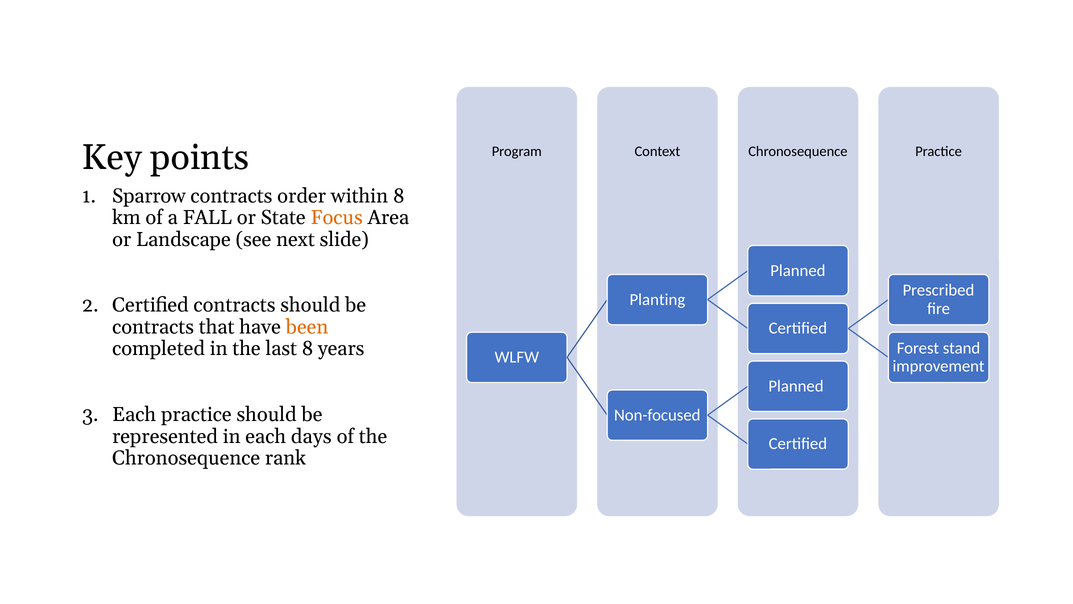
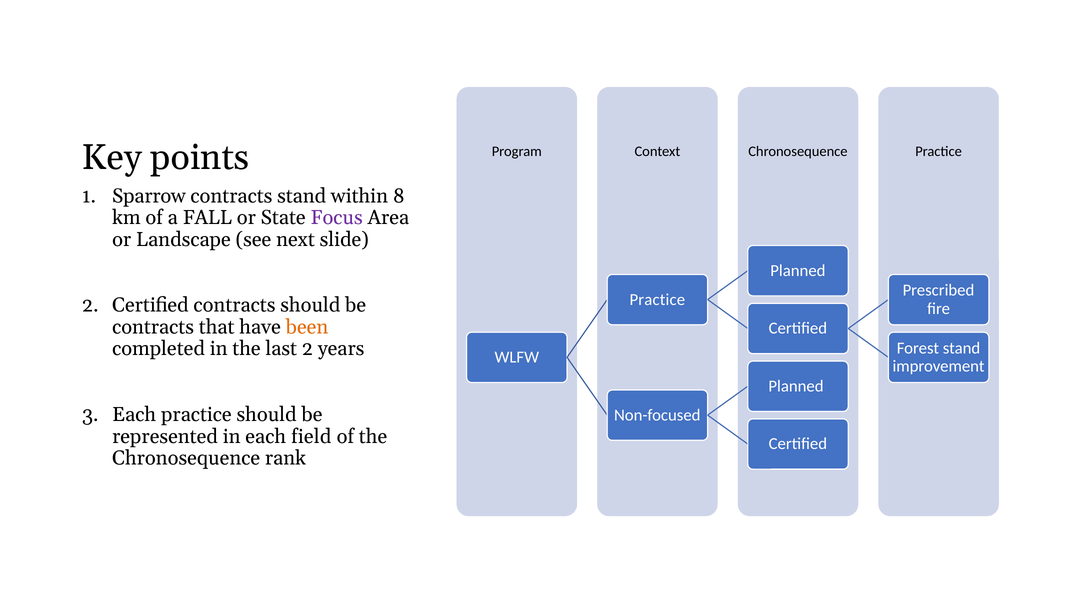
contracts order: order -> stand (302, 196)
Focus colour: orange -> purple (337, 218)
Planting: Planting -> Practice (657, 299)
last 8: 8 -> 2 (307, 349)
days: days -> field (311, 436)
